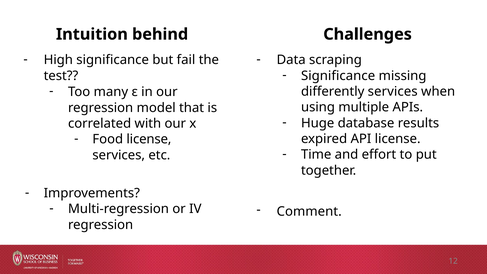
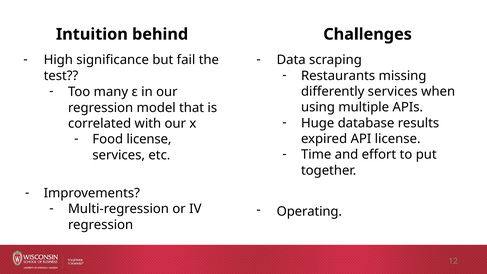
Significance: Significance -> Restaurants (338, 76)
Comment: Comment -> Operating (309, 211)
